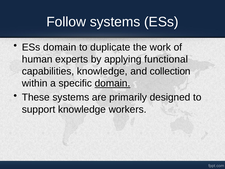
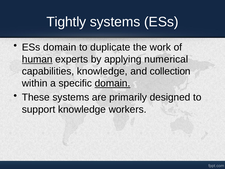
Follow: Follow -> Tightly (66, 22)
human underline: none -> present (37, 59)
functional: functional -> numerical (166, 59)
